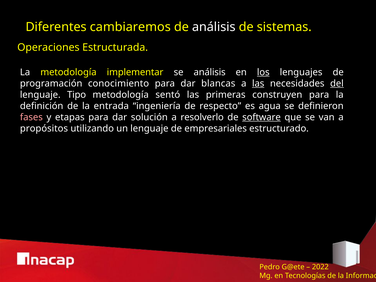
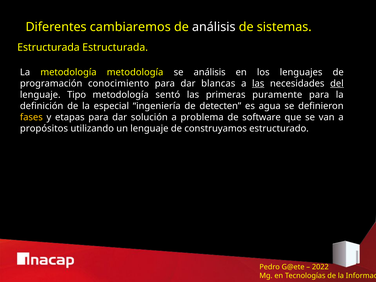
Operaciones: Operaciones -> Estructurada (48, 47)
metodología implementar: implementar -> metodología (135, 72)
los underline: present -> none (263, 72)
construyen: construyen -> puramente (277, 95)
entrada: entrada -> especial (111, 106)
respecto: respecto -> detecten (220, 106)
fases colour: pink -> yellow (31, 117)
resolverlo: resolverlo -> problema (202, 117)
software underline: present -> none (262, 117)
empresariales: empresariales -> construyamos (216, 129)
